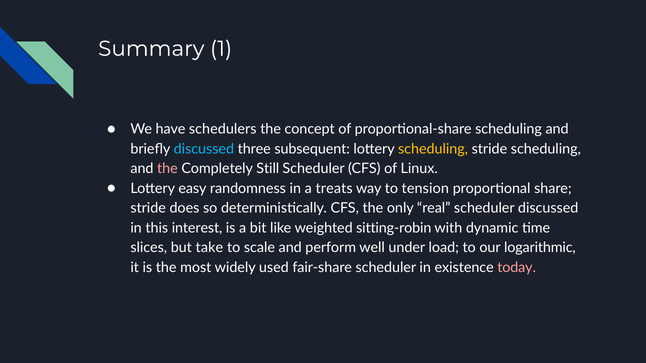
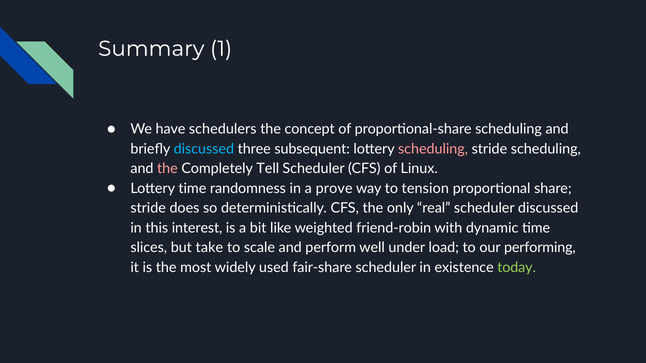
scheduling colour: yellow -> pink (433, 149)
Still: Still -> Tell (268, 169)
Lottery easy: easy -> time (192, 189)
treats: treats -> prove (334, 189)
sitting-robin: sitting-robin -> friend-robin (394, 228)
logarithmic: logarithmic -> performing (540, 248)
today colour: pink -> light green (517, 268)
